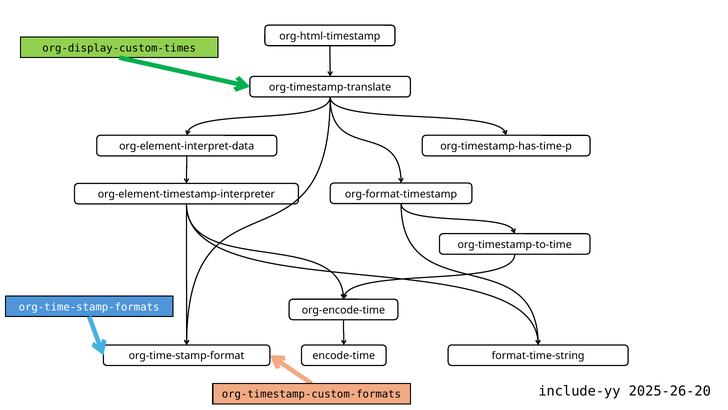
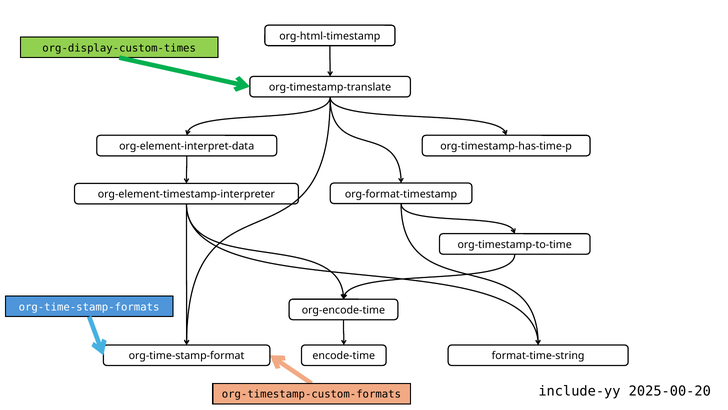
2025-26-20: 2025-26-20 -> 2025-00-20 (670, 391)
